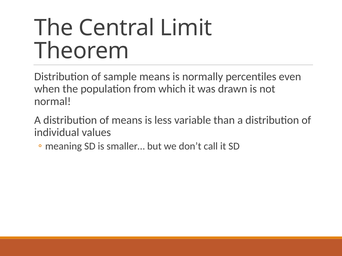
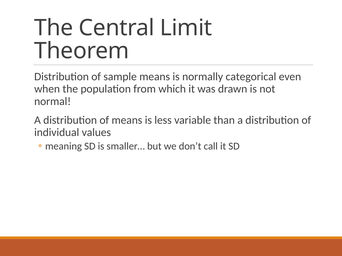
percentiles: percentiles -> categorical (251, 77)
